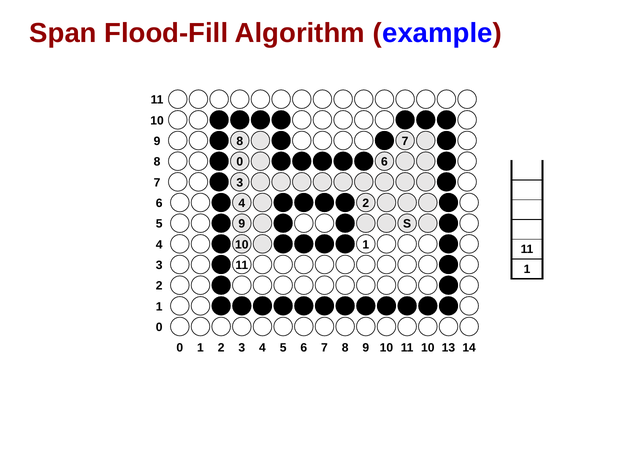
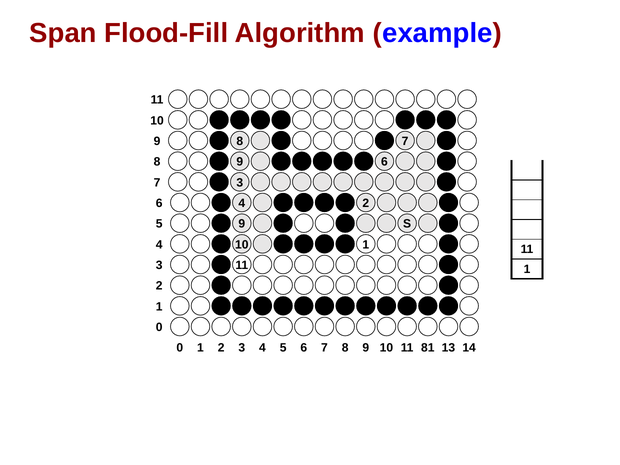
0: 0 -> 9 (240, 162)
10 11 10: 10 -> 81 (428, 348)
